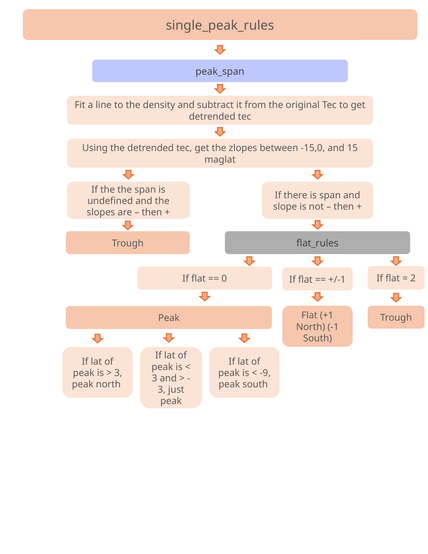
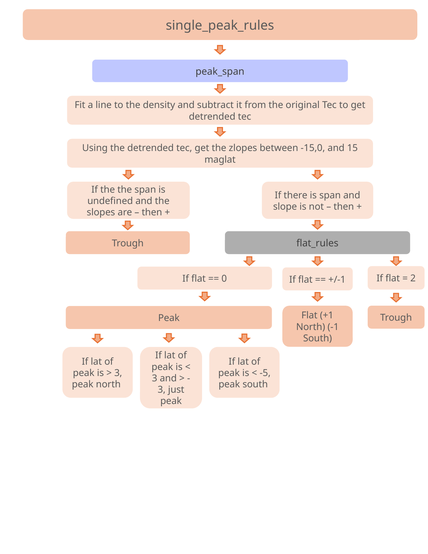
-9: -9 -> -5 (265, 373)
